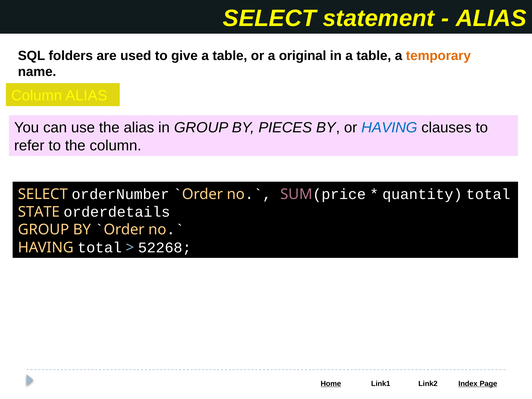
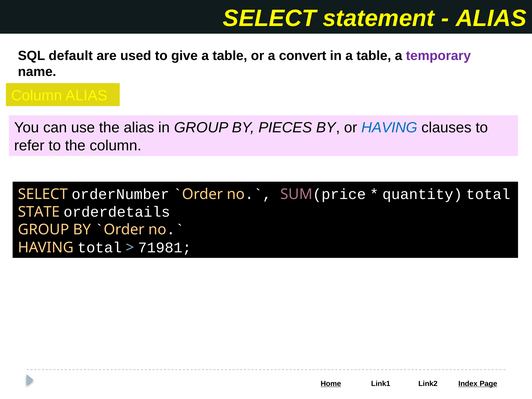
folders: folders -> default (71, 56)
original: original -> convert (303, 56)
temporary colour: orange -> purple (438, 56)
52268: 52268 -> 71981 (165, 247)
